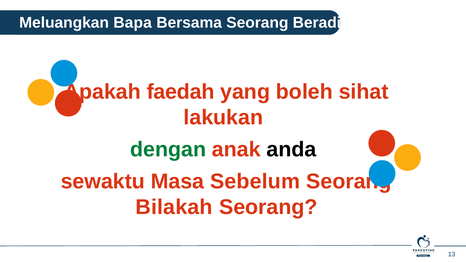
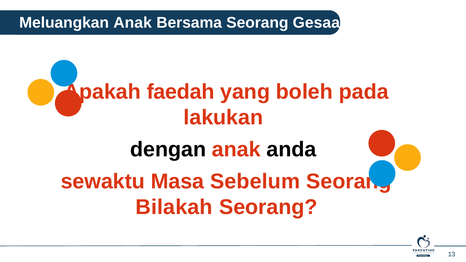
Meluangkan Bapa: Bapa -> Anak (133, 23)
Beradik: Beradik -> Gesaan (321, 23)
sihat: sihat -> pada (364, 92)
dengan colour: green -> black (168, 149)
